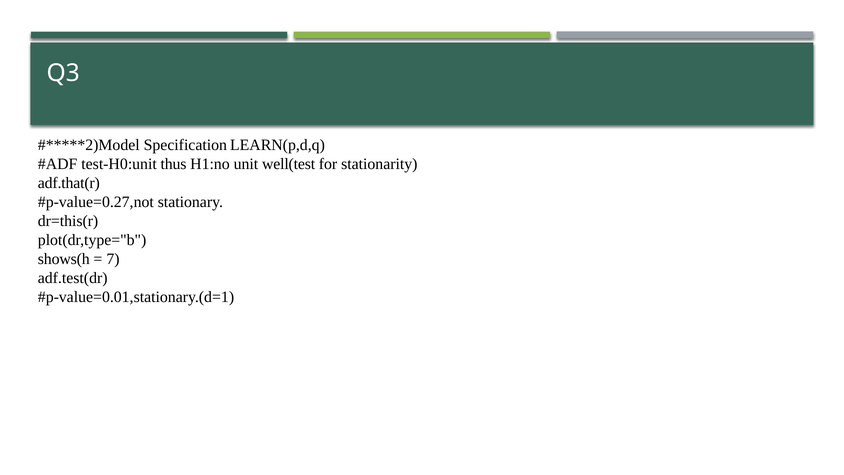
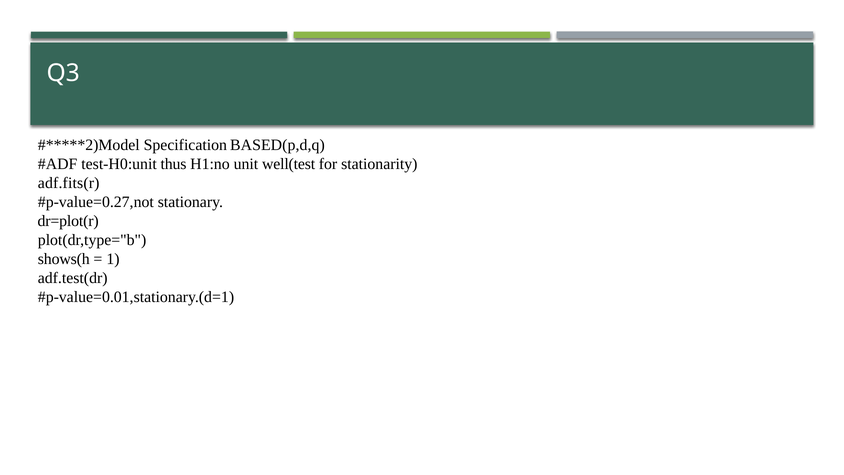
LEARN(p,d,q: LEARN(p,d,q -> BASED(p,d,q (277, 145)
adf.that(r: adf.that(r -> adf.fits(r (69, 183)
dr=this(r: dr=this(r -> dr=plot(r (68, 221)
7: 7 -> 1 (113, 259)
